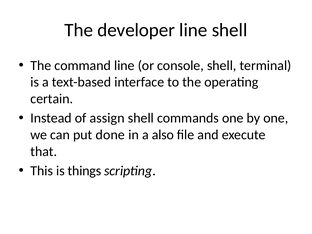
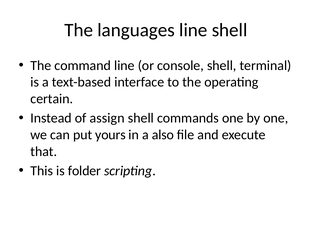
developer: developer -> languages (136, 30)
done: done -> yours (110, 135)
things: things -> folder (84, 171)
